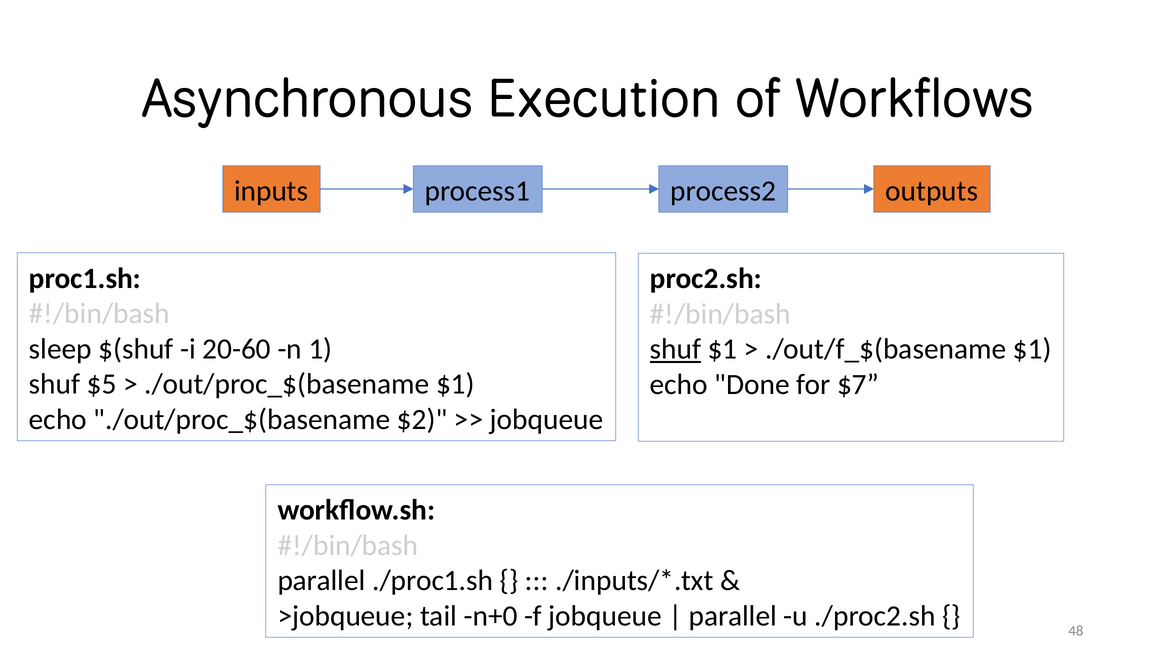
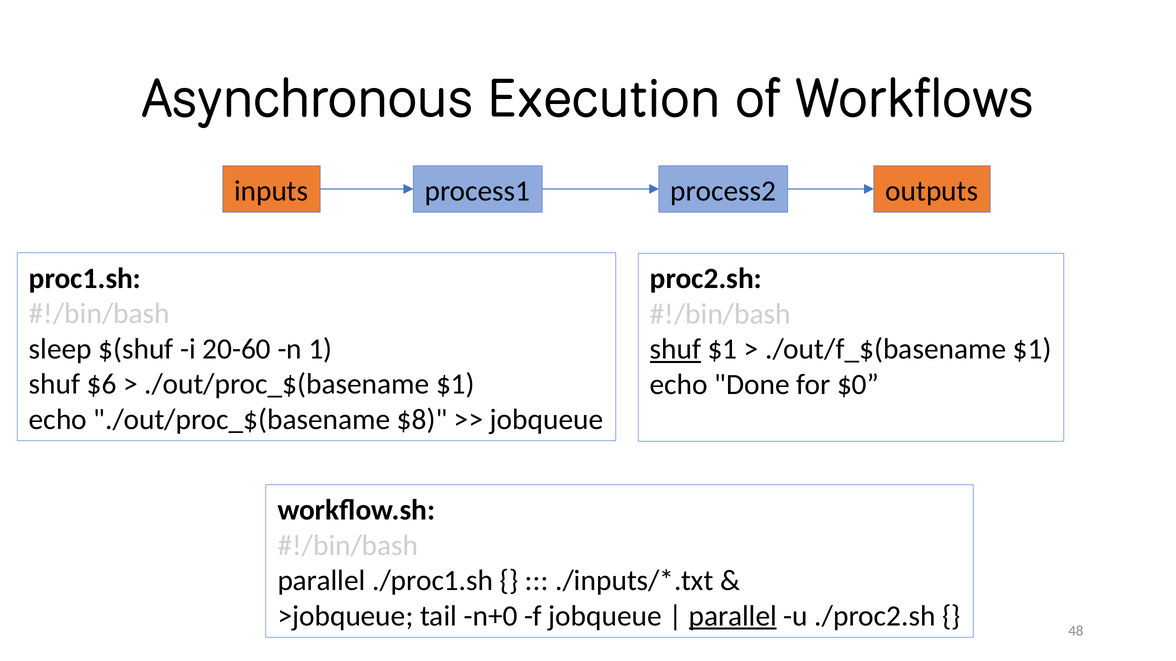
$5: $5 -> $6 (102, 384)
$7: $7 -> $0 (858, 385)
$2: $2 -> $8 (422, 420)
parallel underline: none -> present (733, 616)
